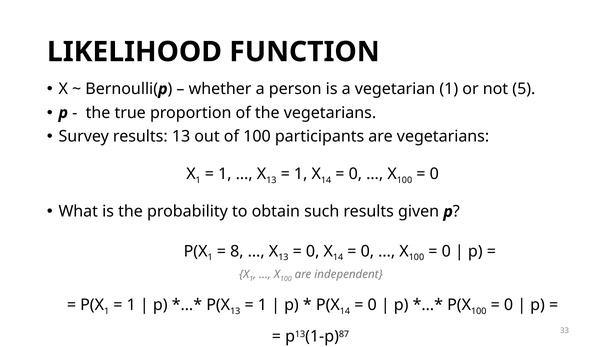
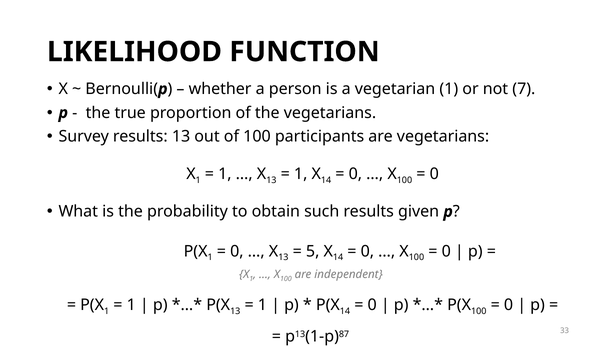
5: 5 -> 7 (524, 89)
8: 8 -> 0 (237, 251)
0: 0 -> 5 (313, 251)
